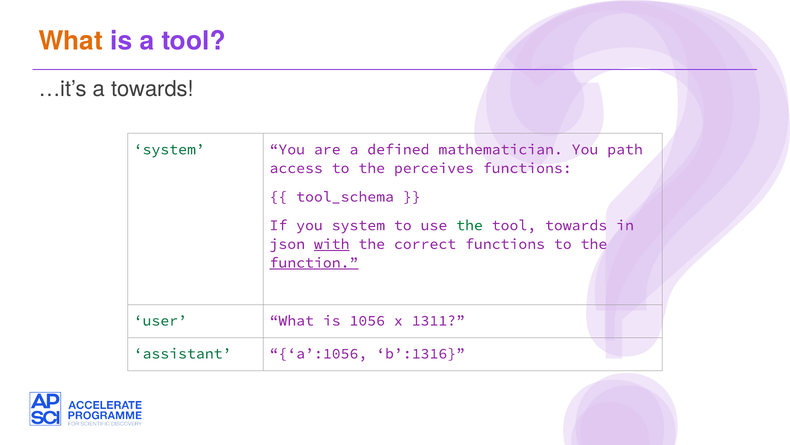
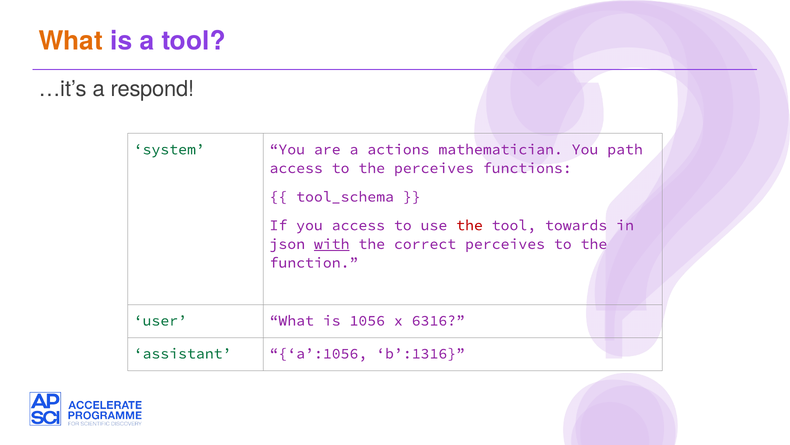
a towards: towards -> respond (153, 89)
defined: defined -> actions (398, 149)
you system: system -> access (358, 225)
the colour: green -> red (469, 225)
correct functions: functions -> perceives (505, 244)
function underline: present -> none (314, 262)
1311: 1311 -> 6316 (438, 320)
